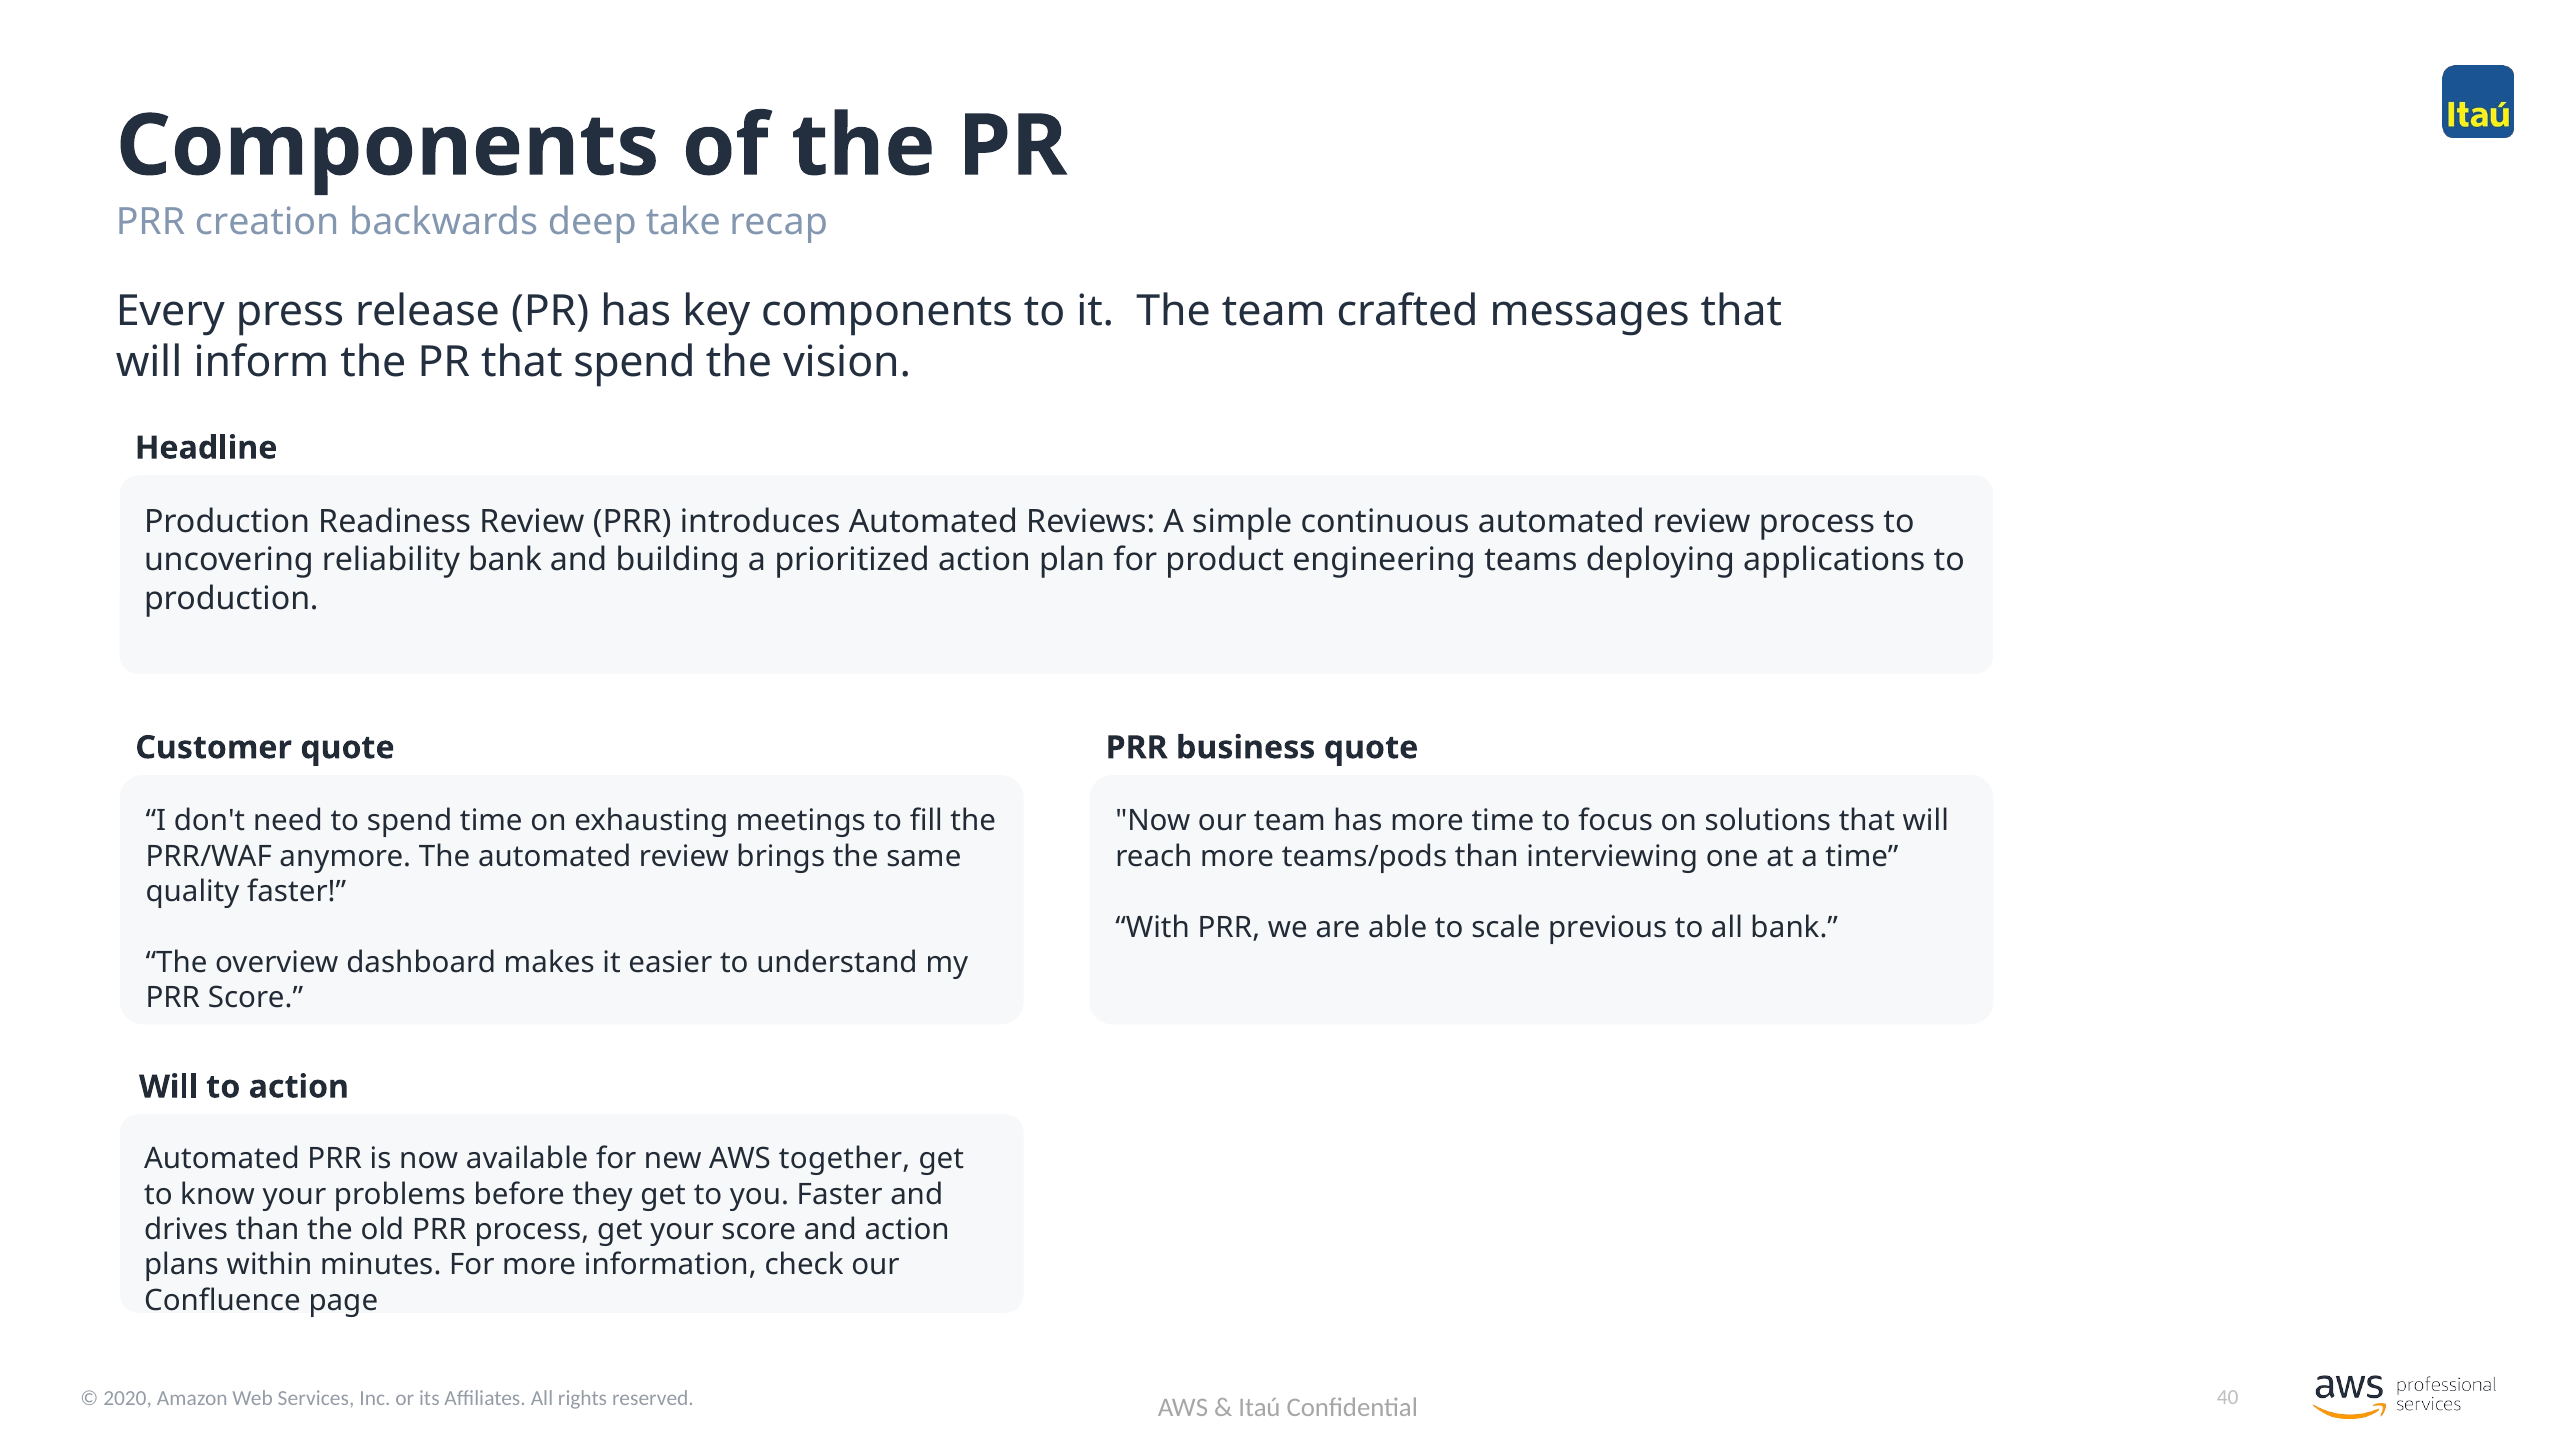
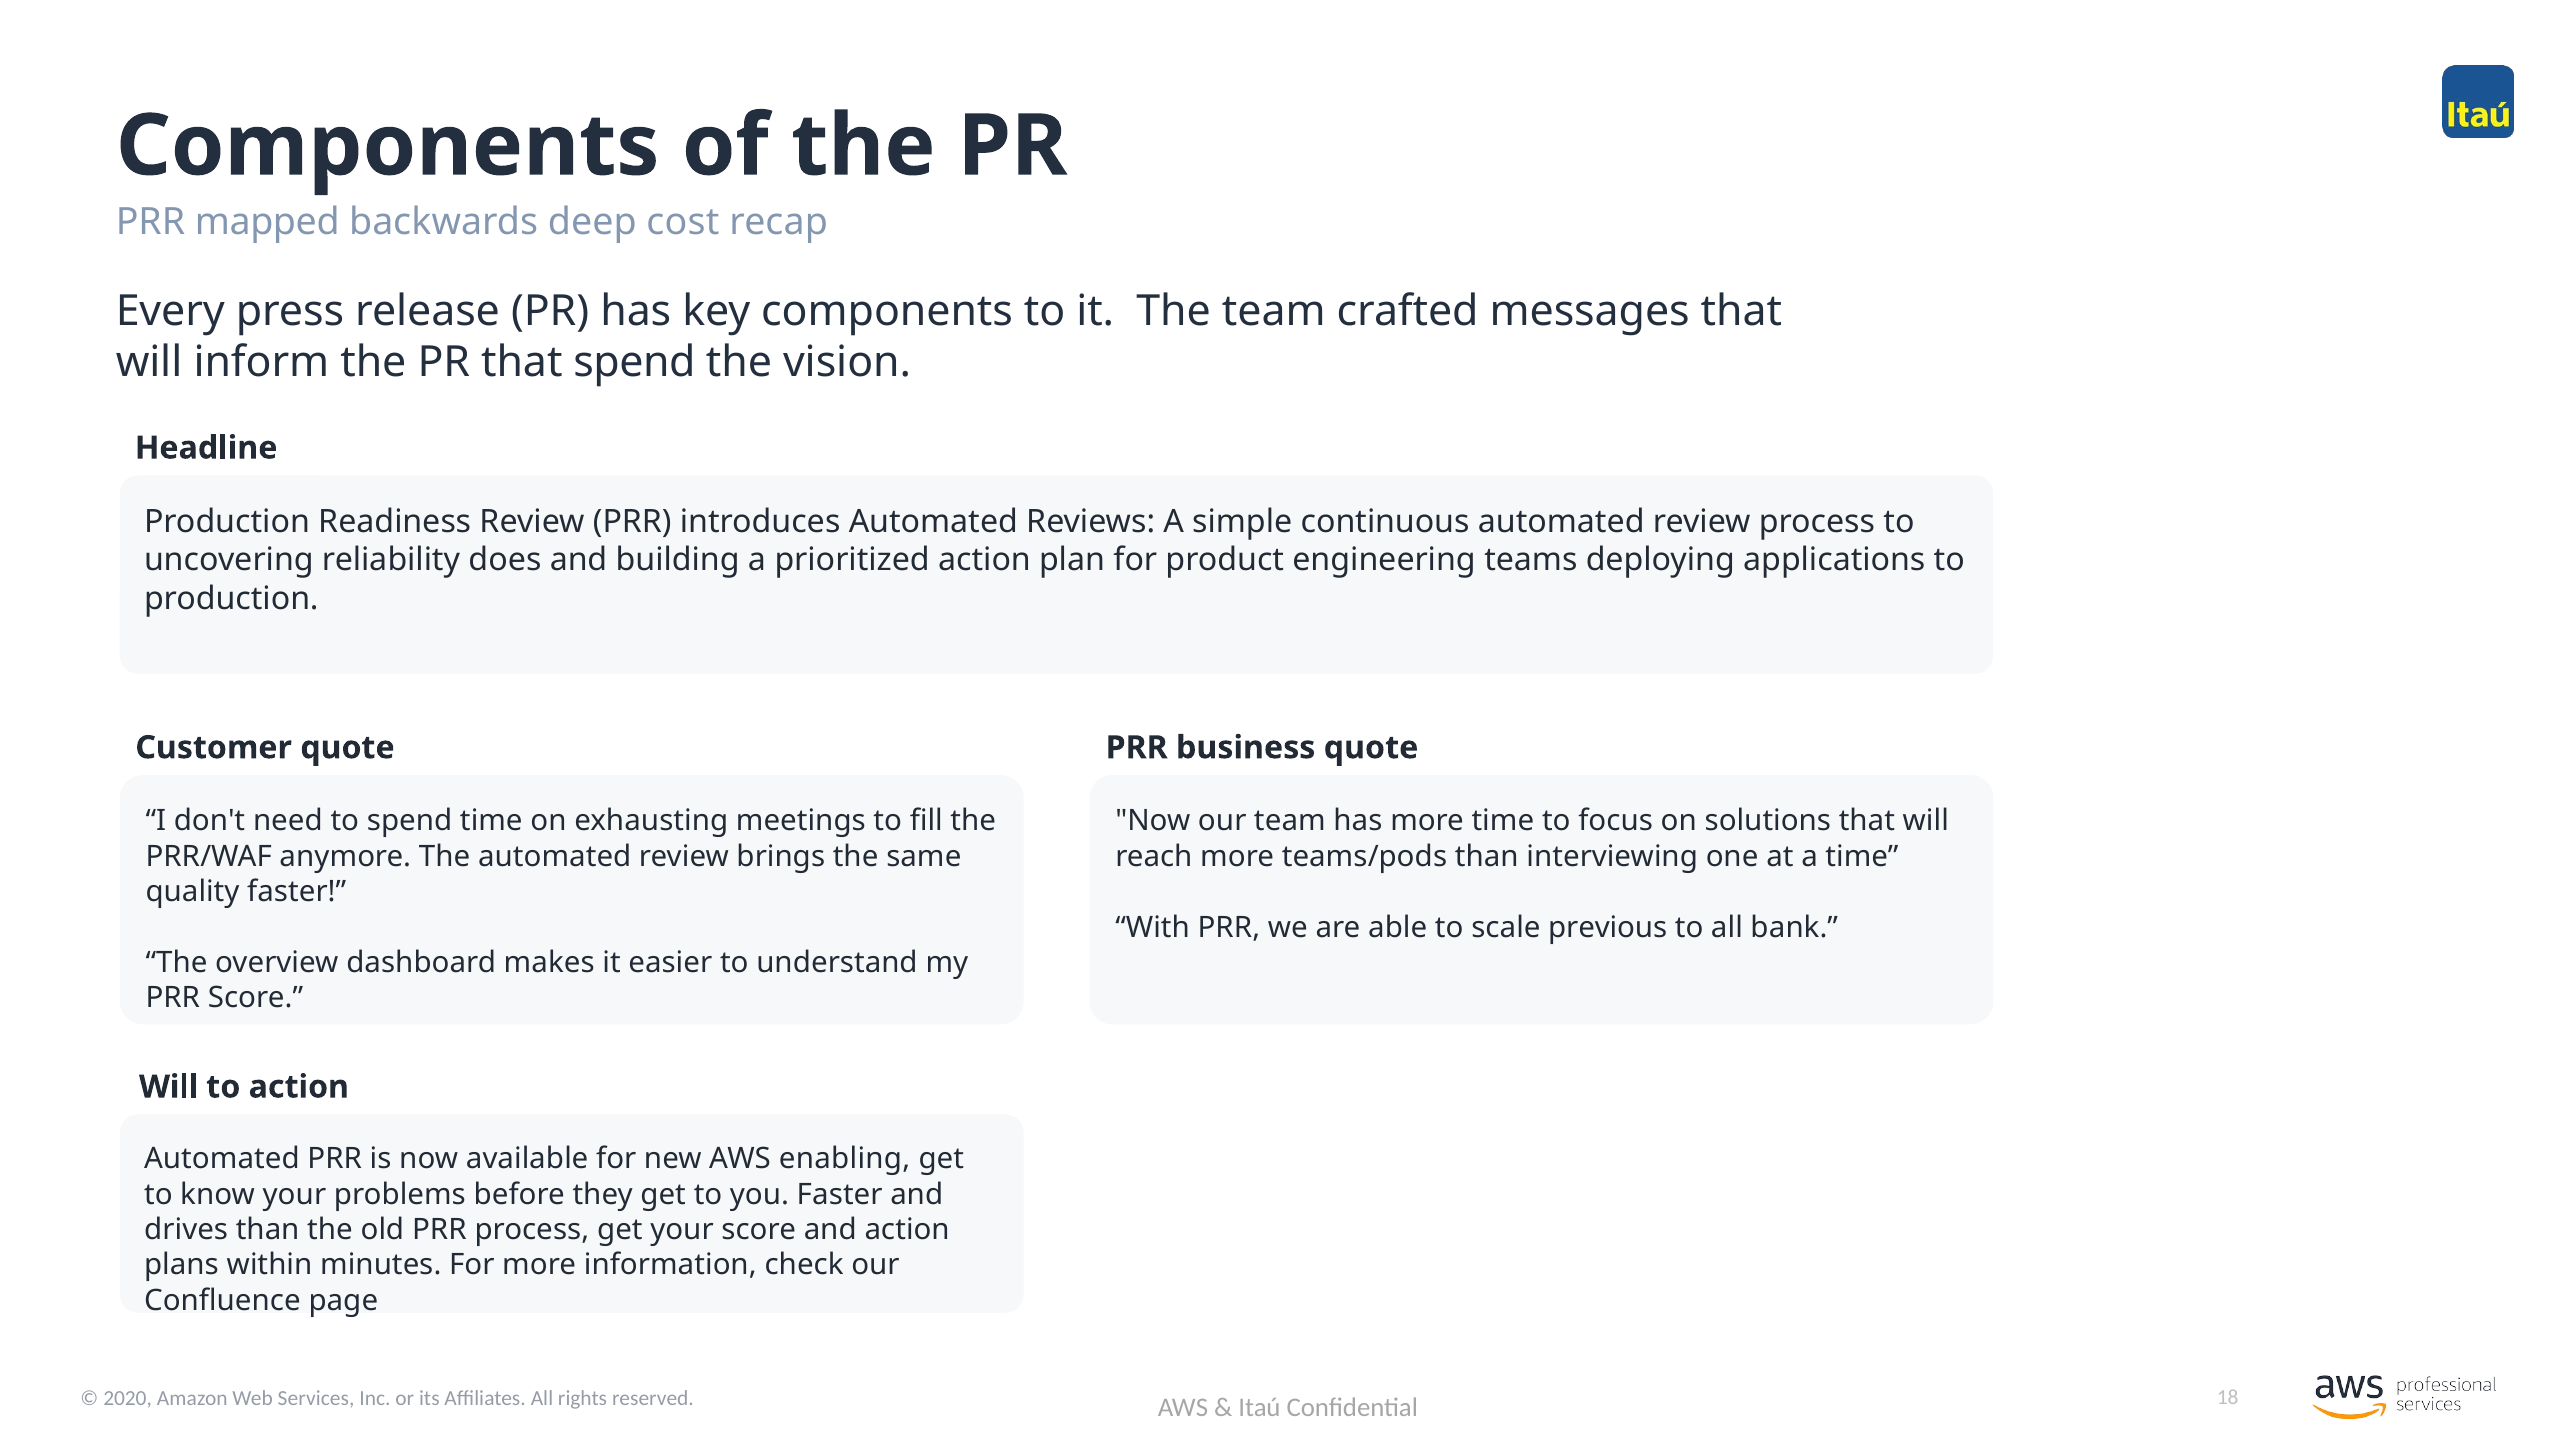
creation: creation -> mapped (267, 223)
take: take -> cost (683, 223)
reliability bank: bank -> does (505, 560)
together: together -> enabling (845, 1159)
40: 40 -> 18 (2228, 1398)
